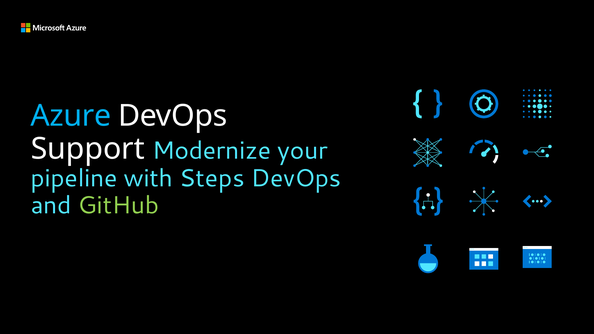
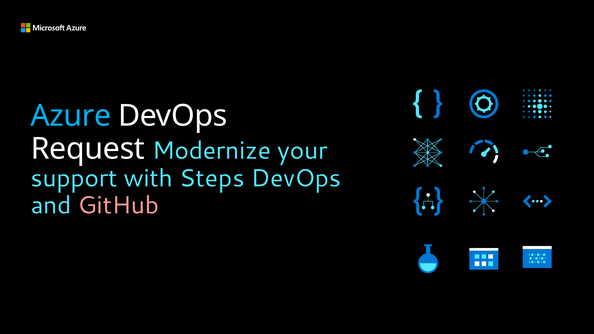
Support: Support -> Request (88, 149)
pipeline: pipeline -> support (74, 179)
GitHub colour: light green -> pink (118, 205)
